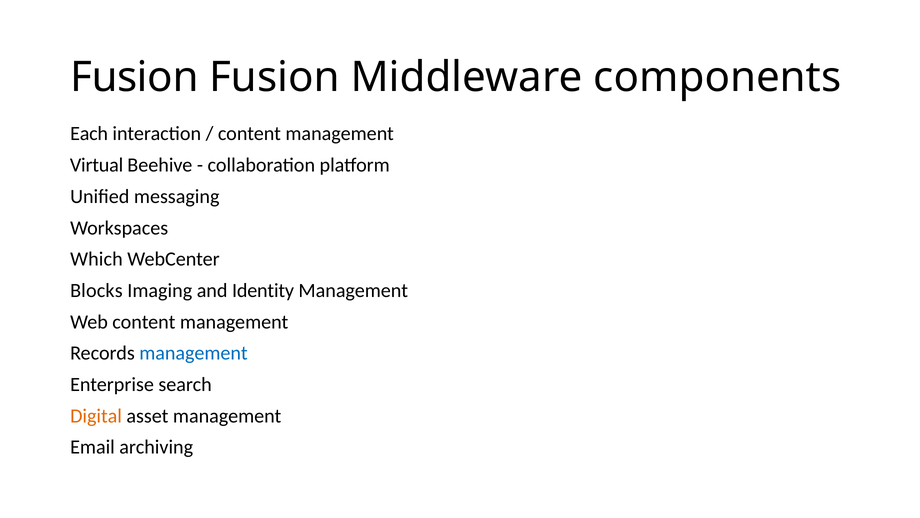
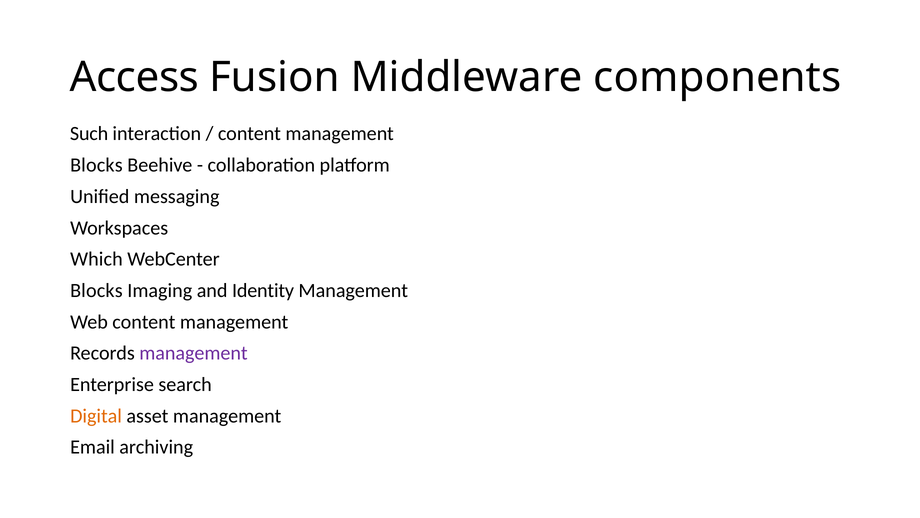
Fusion: Fusion -> Access (134, 77)
Each: Each -> Such (89, 134)
Virtual: Virtual -> Blocks (96, 165)
management colour: blue -> purple (194, 353)
